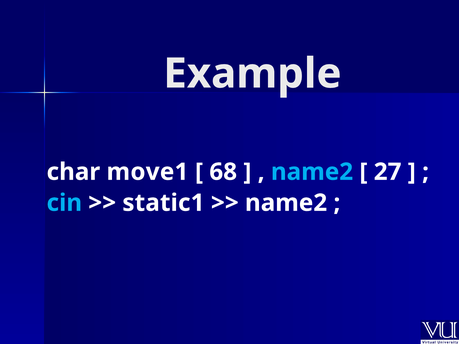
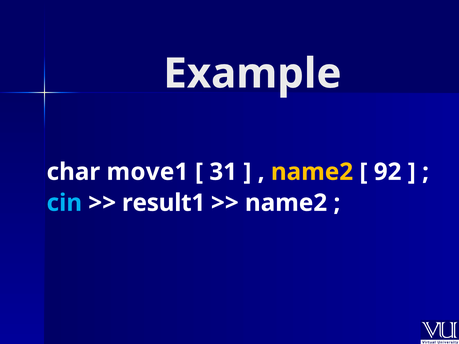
68: 68 -> 31 (223, 172)
name2 colour: light blue -> yellow (312, 172)
27: 27 -> 92 (388, 172)
static1: static1 -> result1 (164, 203)
